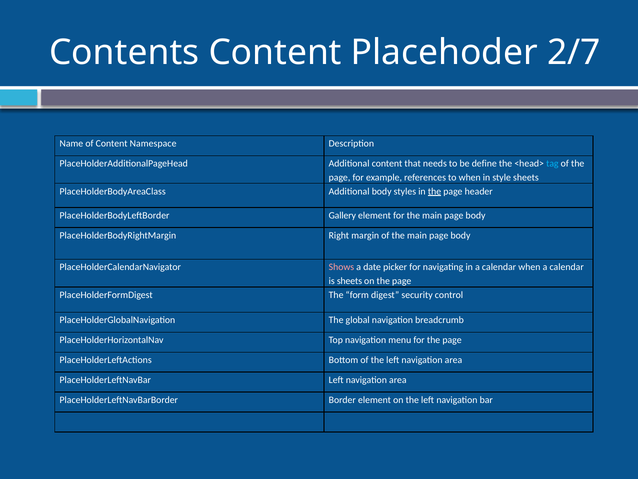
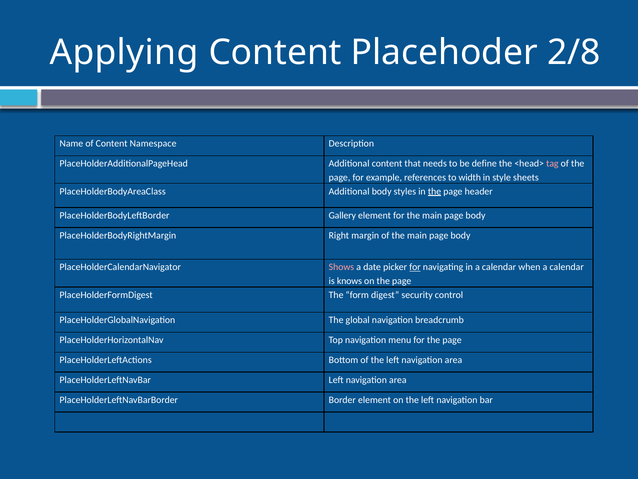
Contents: Contents -> Applying (124, 53)
2/7: 2/7 -> 2/8 (574, 53)
tag colour: light blue -> pink (552, 163)
to when: when -> width (470, 177)
for underline: none -> present (415, 267)
is sheets: sheets -> knows (349, 281)
